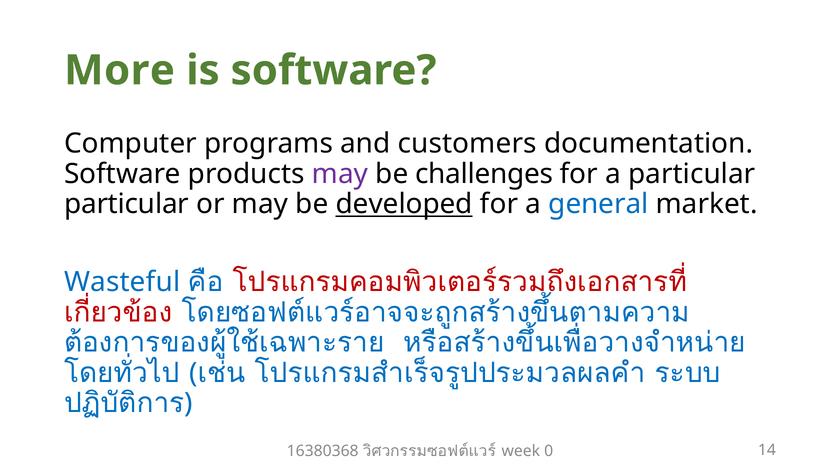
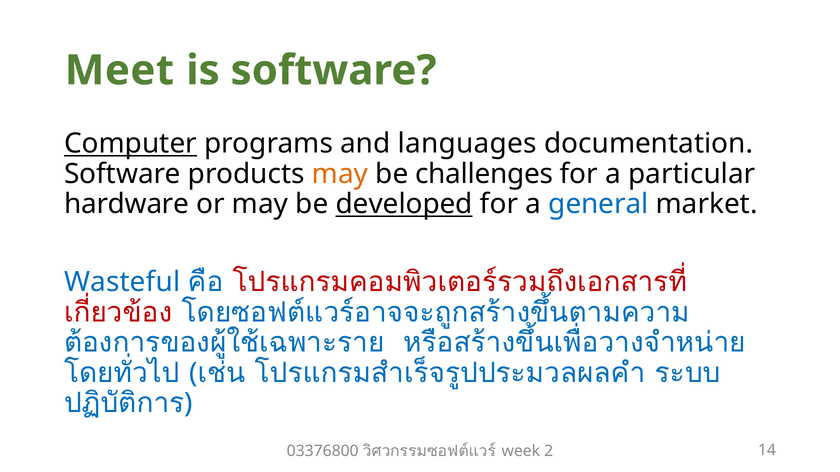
More: More -> Meet (119, 71)
Computer underline: none -> present (130, 144)
customers: customers -> languages (467, 144)
may colour: purple -> orange (340, 174)
particular: particular -> hardware (127, 204)
16380368: 16380368 -> 03376800 (323, 452)
0: 0 -> 2 (549, 452)
